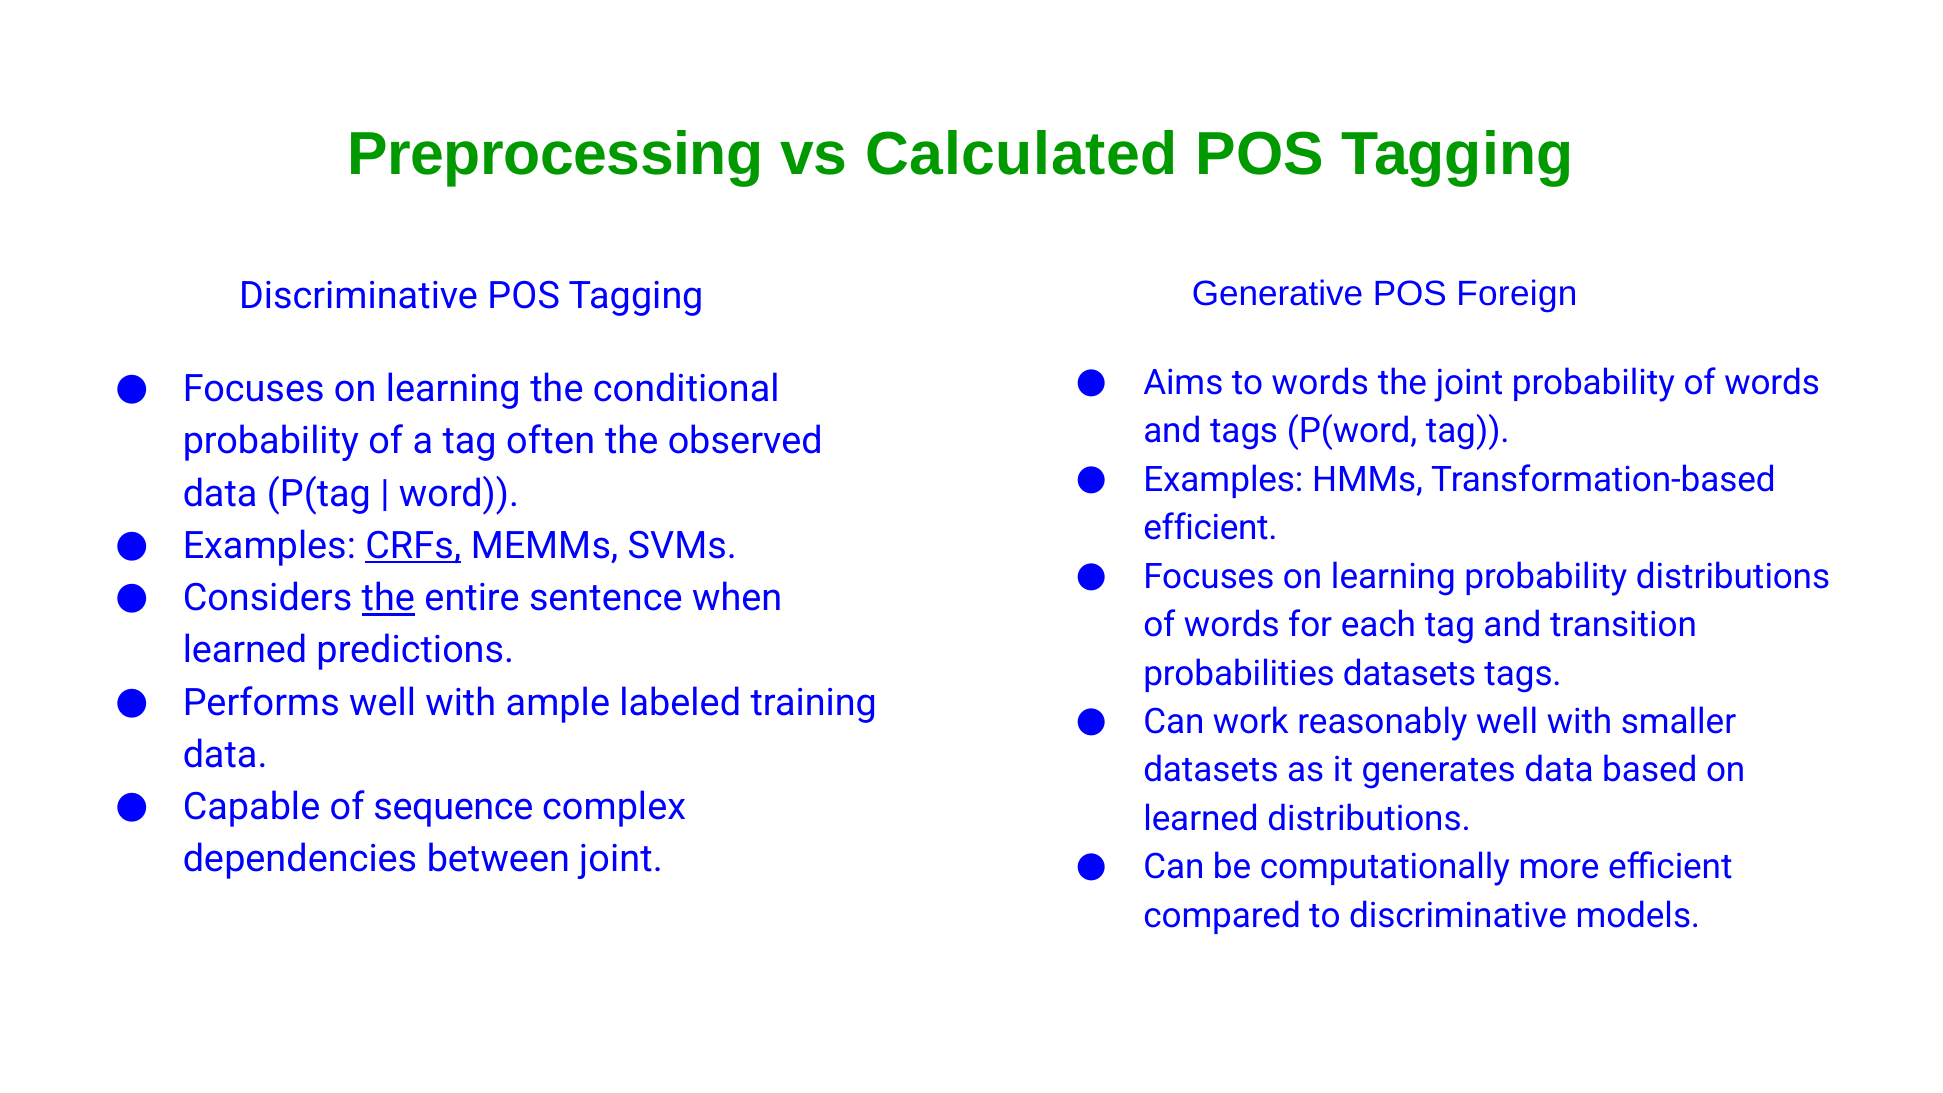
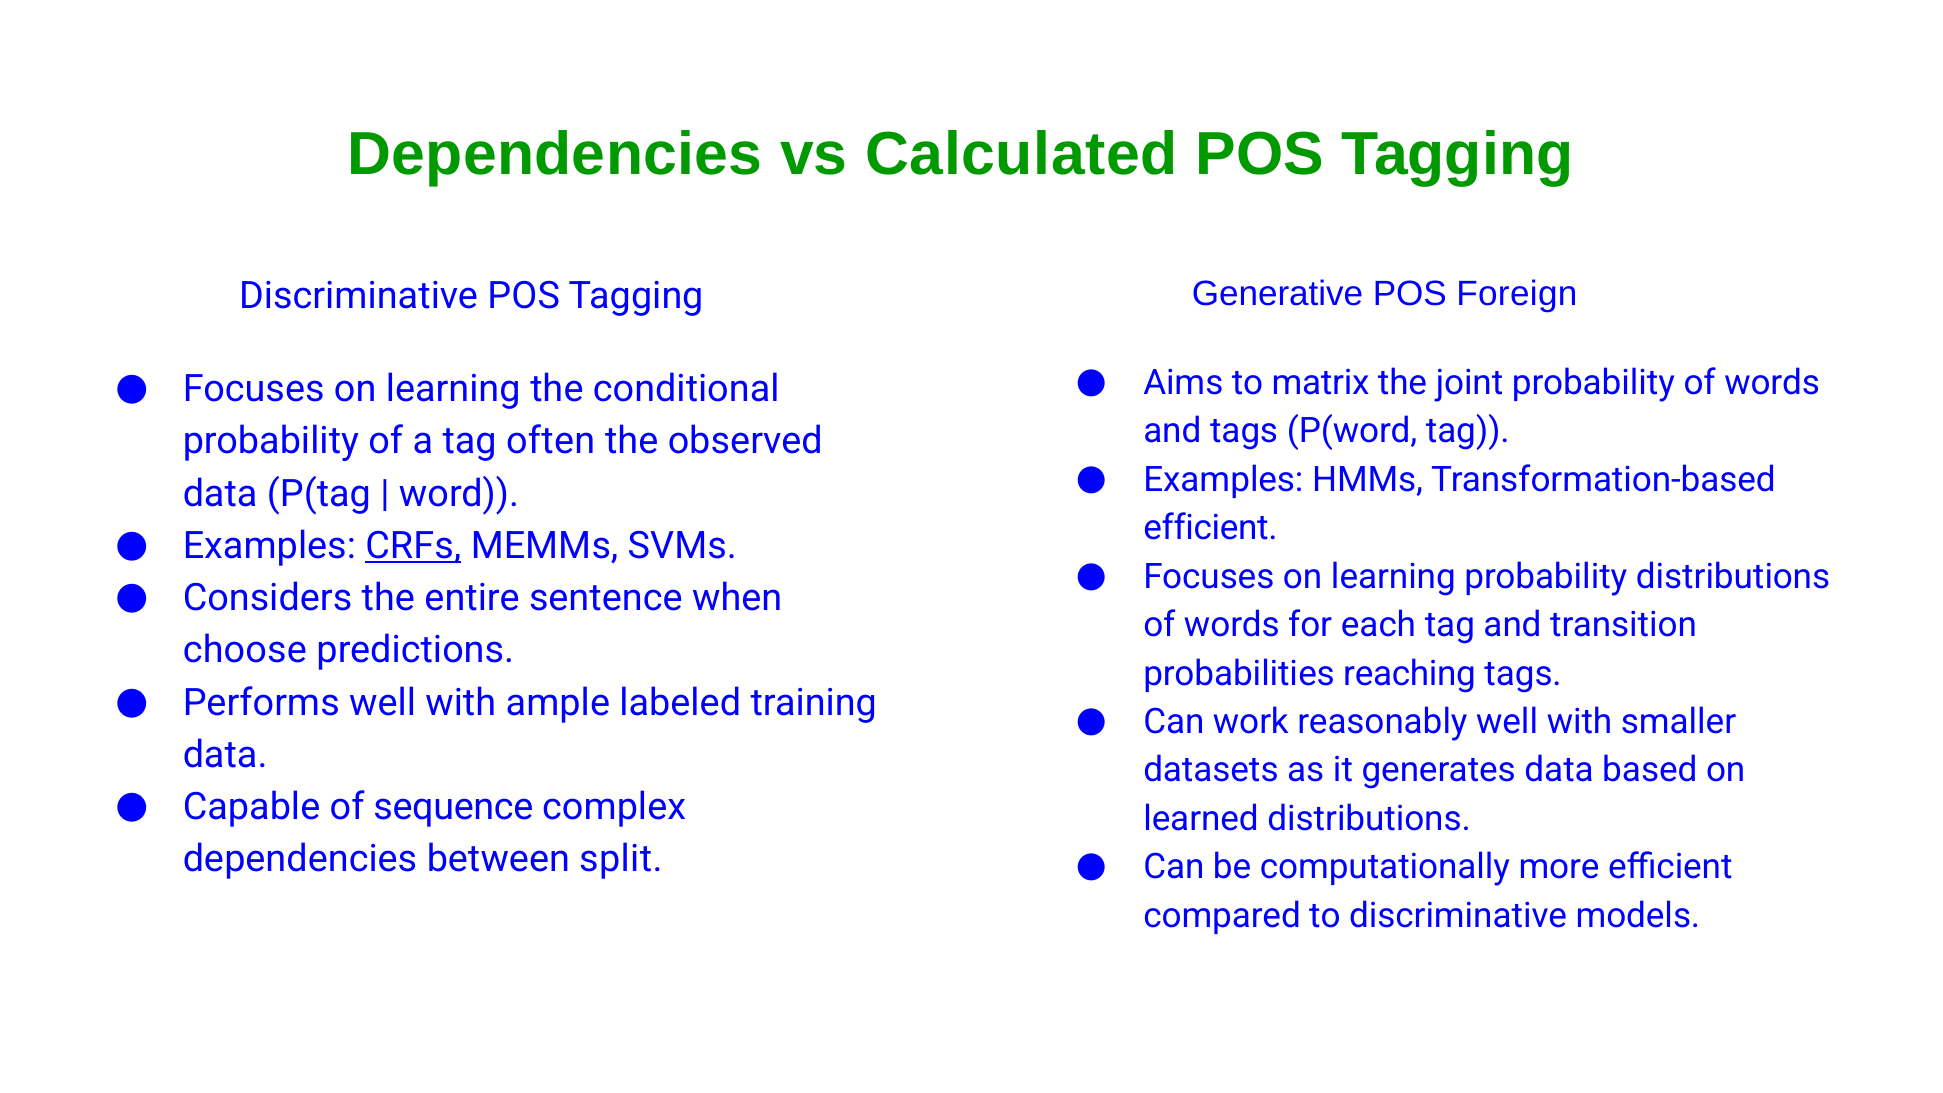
Preprocessing: Preprocessing -> Dependencies (555, 155)
to words: words -> matrix (1321, 383)
the underline: present -> none (388, 598)
learned: learned -> choose (245, 650)
probabilities datasets: datasets -> reaching (1410, 674)
between joint: joint -> split (621, 859)
